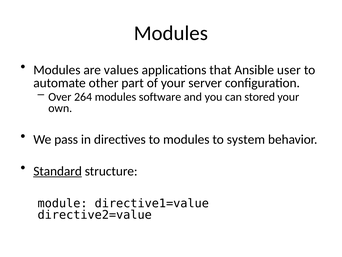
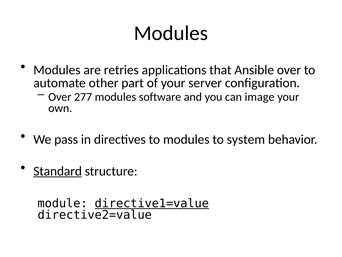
values: values -> retries (121, 70)
Ansible user: user -> over (289, 70)
264: 264 -> 277 (83, 97)
stored: stored -> image (260, 97)
directive1=value underline: none -> present (152, 203)
